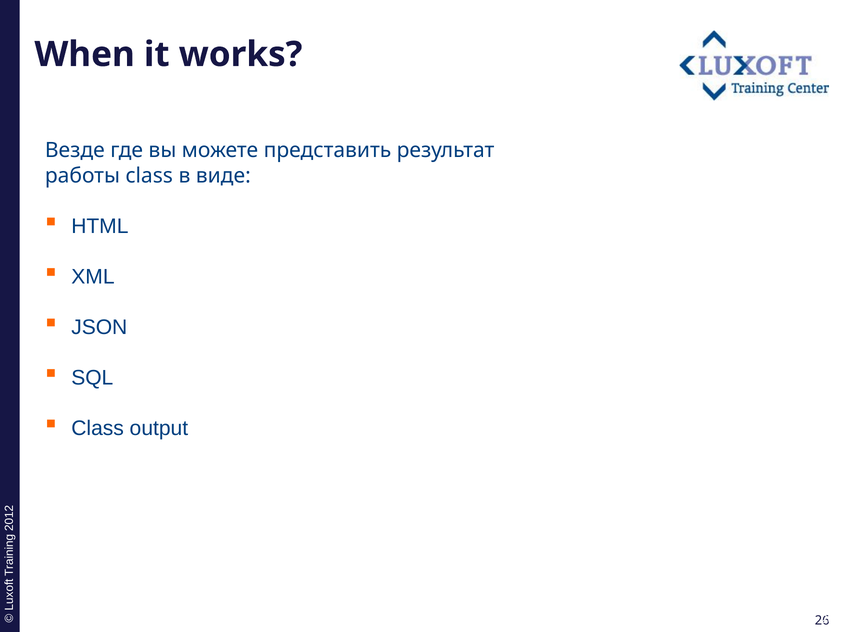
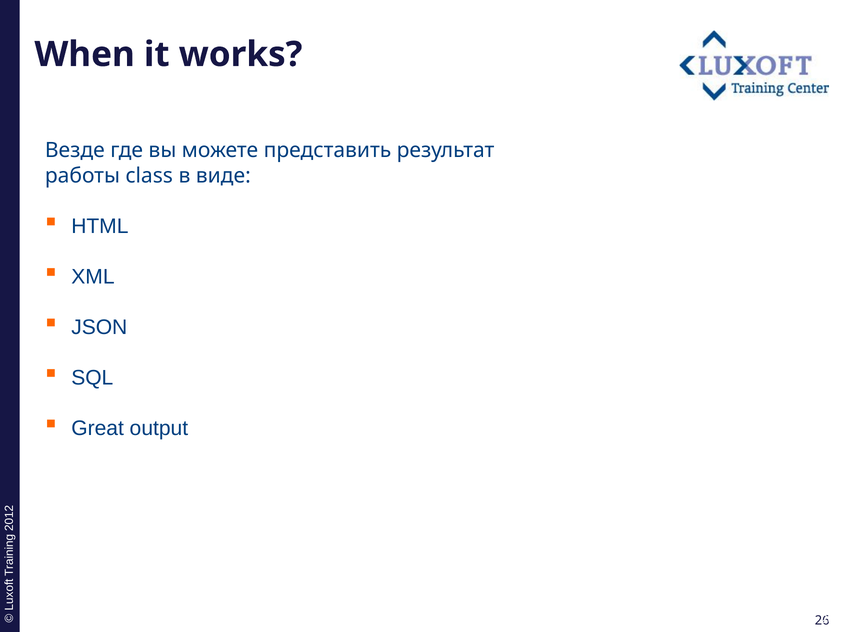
Class: Class -> Great (98, 428)
